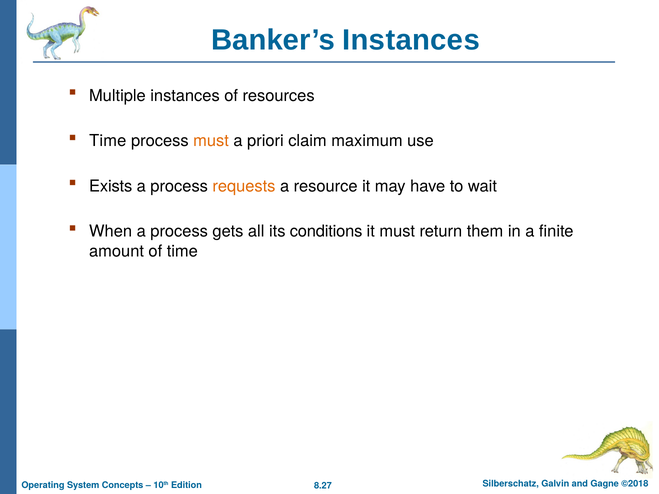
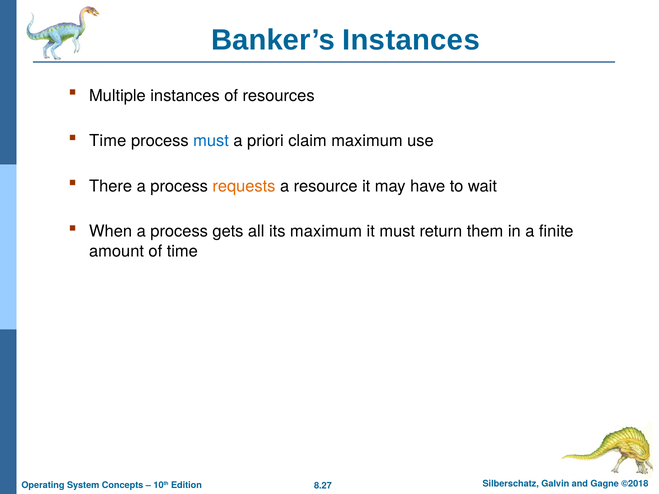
must colour: orange -> blue (211, 141)
Exists: Exists -> There (111, 186)
its conditions: conditions -> maximum (326, 232)
